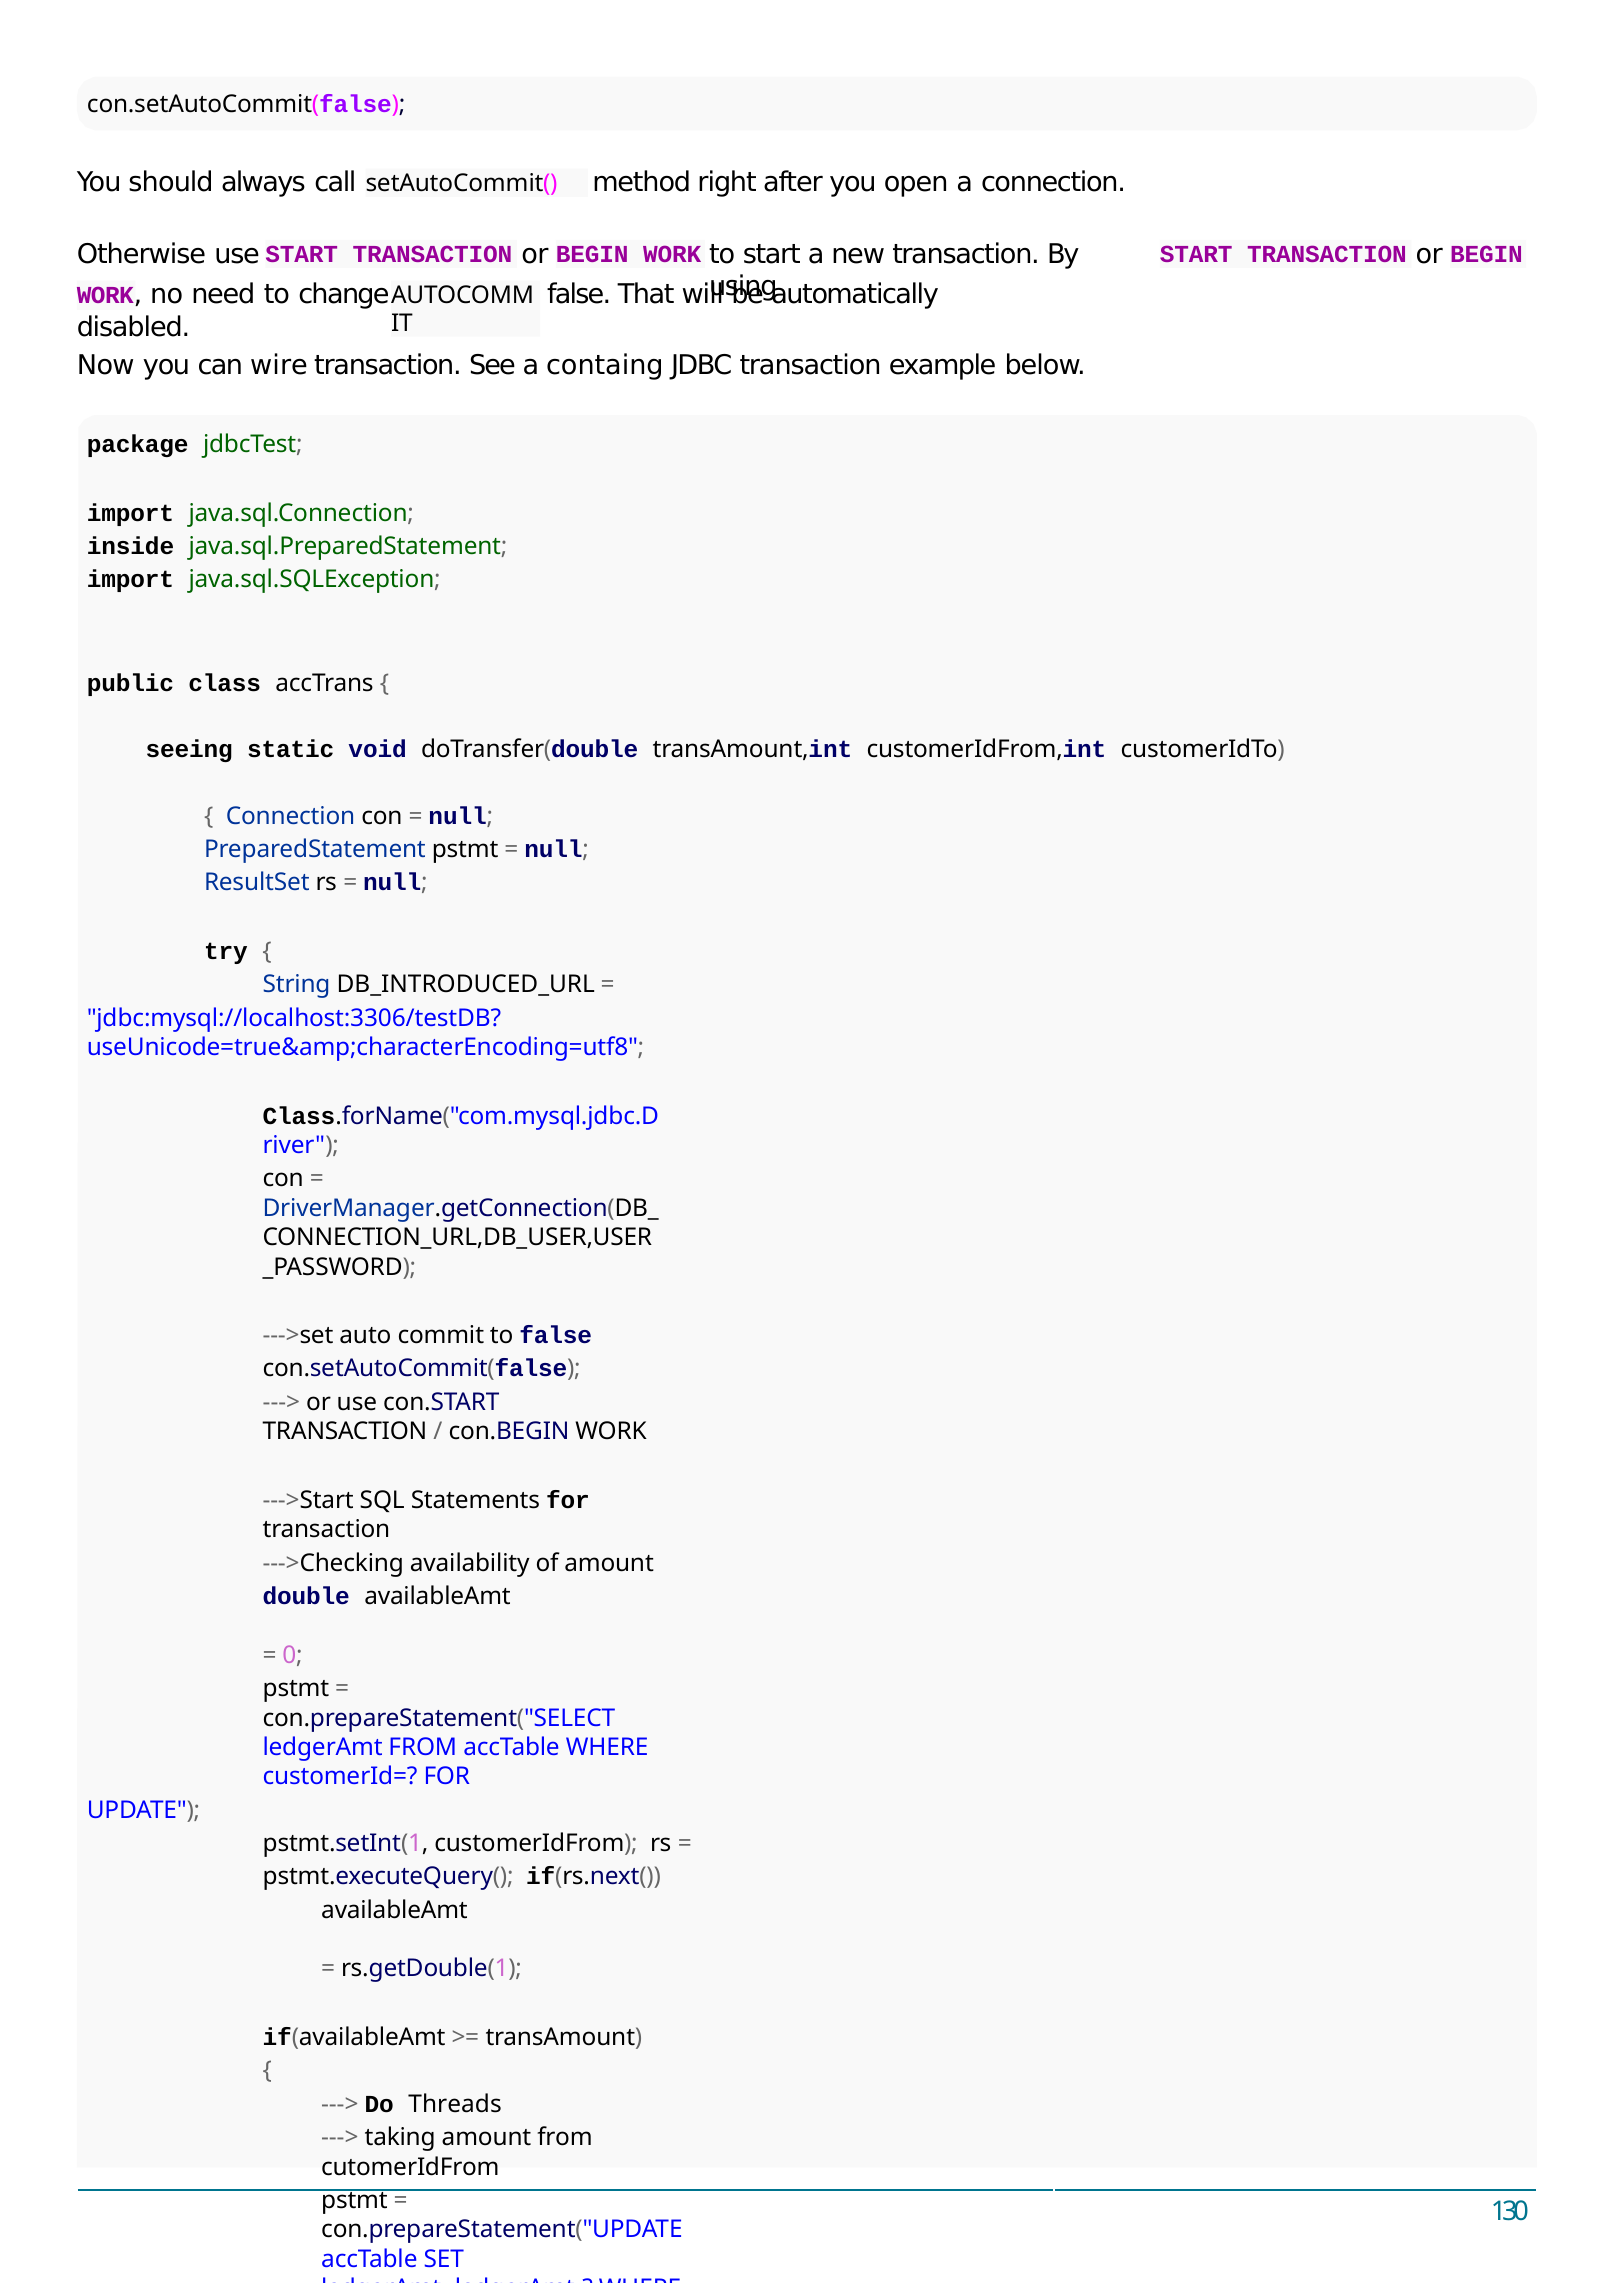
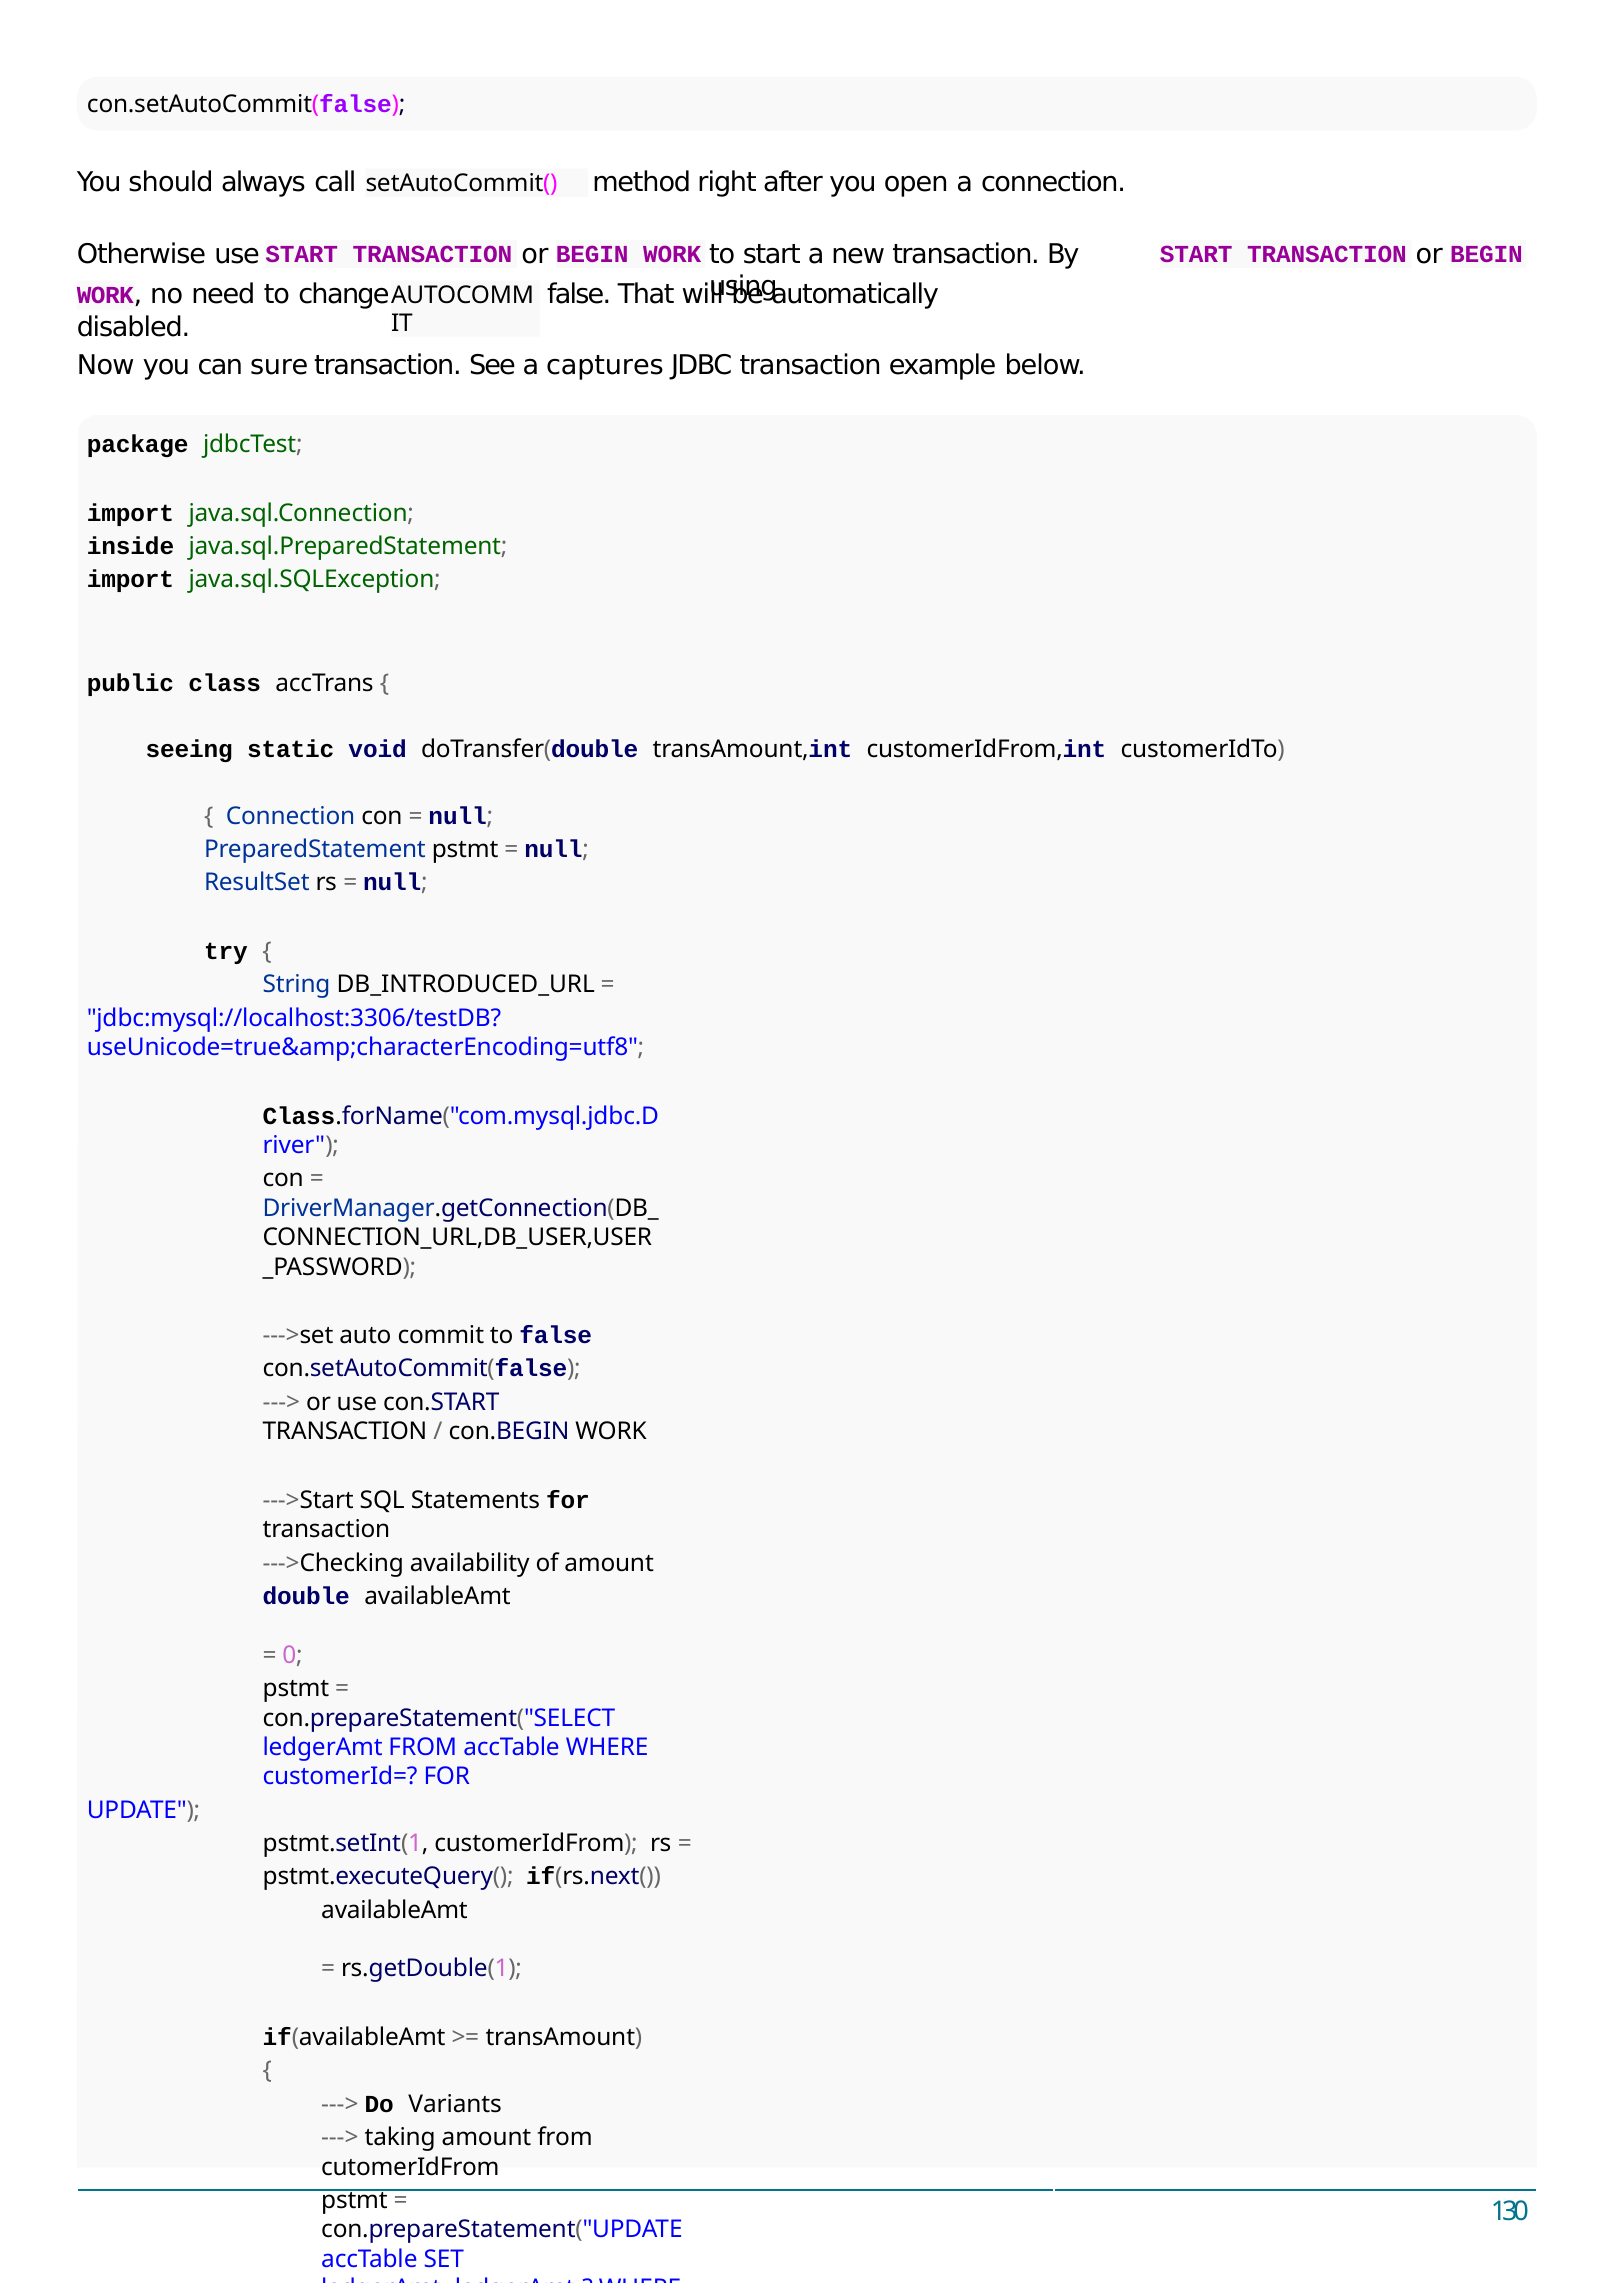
wire: wire -> sure (279, 366)
containg: containg -> captures (605, 366)
Threads: Threads -> Variants (455, 2104)
